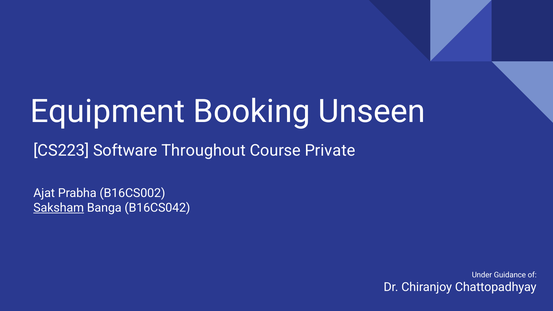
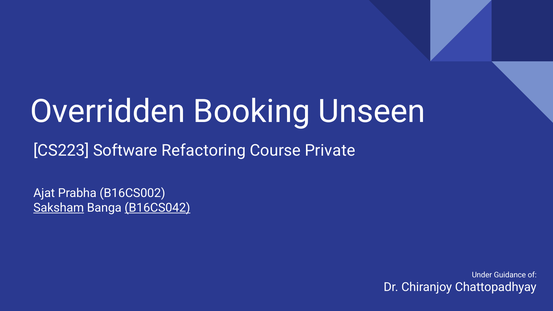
Equipment: Equipment -> Overridden (108, 112)
Throughout: Throughout -> Refactoring (204, 150)
B16CS042 underline: none -> present (157, 208)
